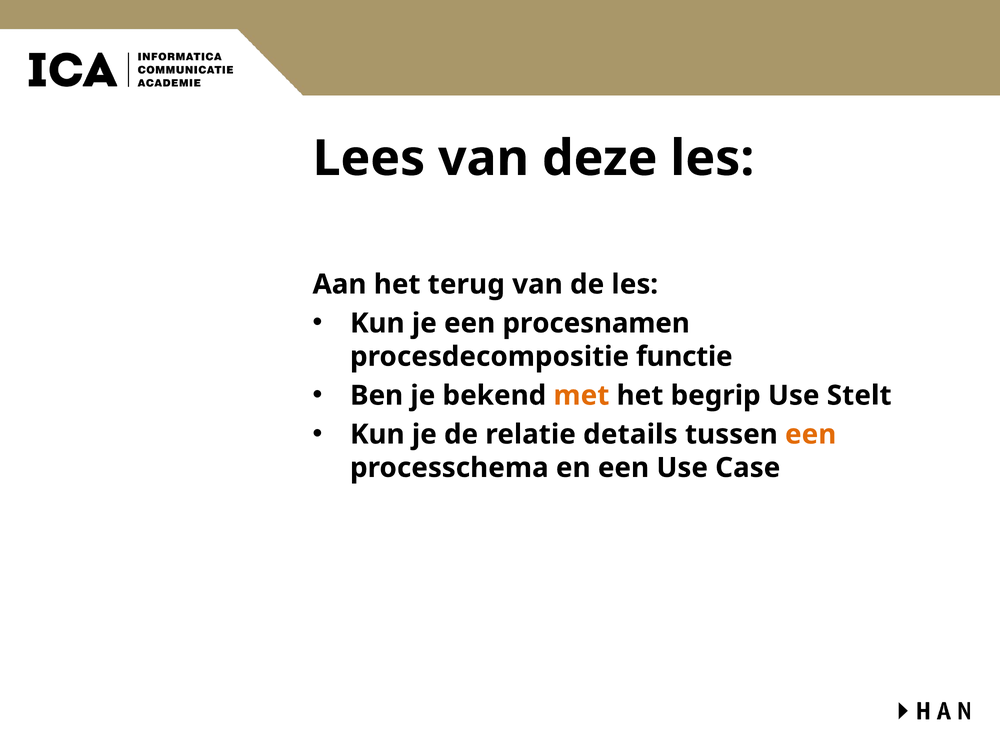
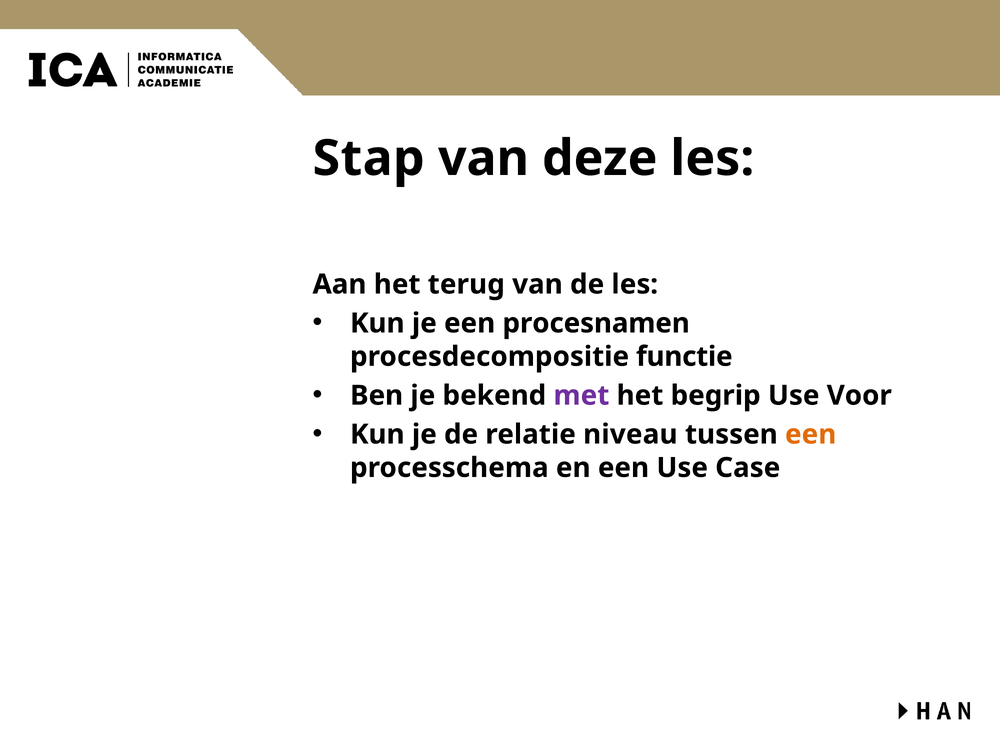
Lees: Lees -> Stap (369, 158)
met colour: orange -> purple (581, 396)
Stelt: Stelt -> Voor (859, 396)
details: details -> niveau (630, 434)
